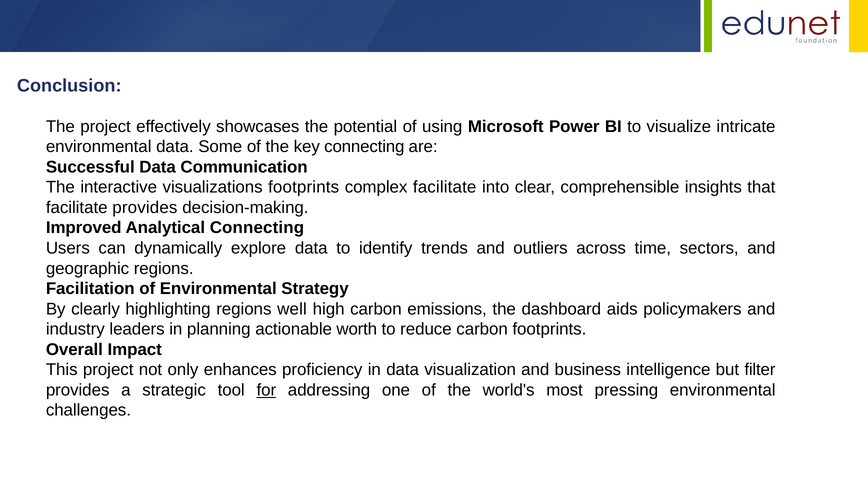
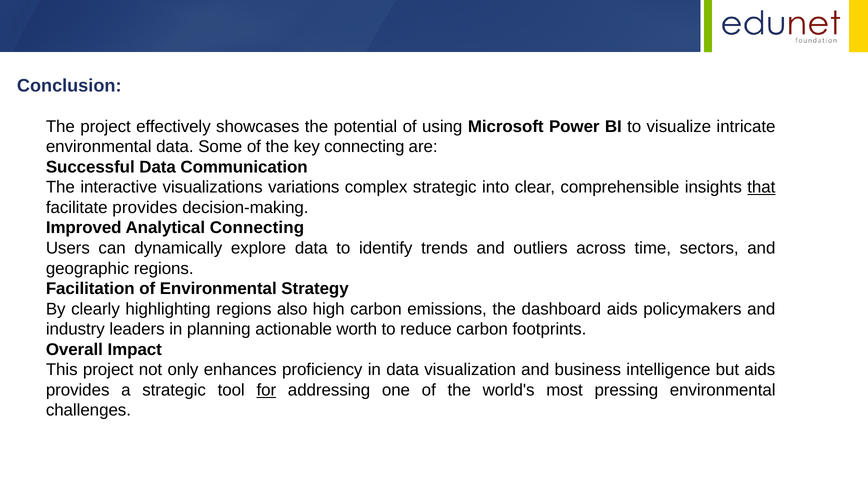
visualizations footprints: footprints -> variations (304, 187)
complex facilitate: facilitate -> strategic (445, 187)
that underline: none -> present (761, 187)
well: well -> also (292, 309)
but filter: filter -> aids (760, 369)
